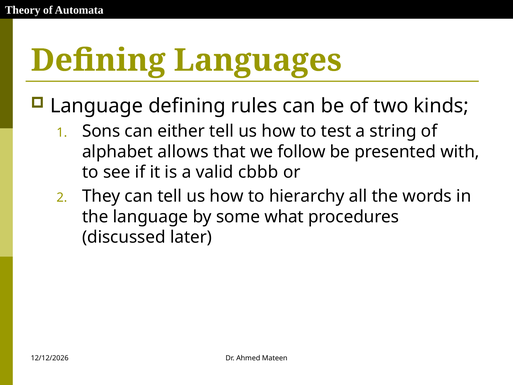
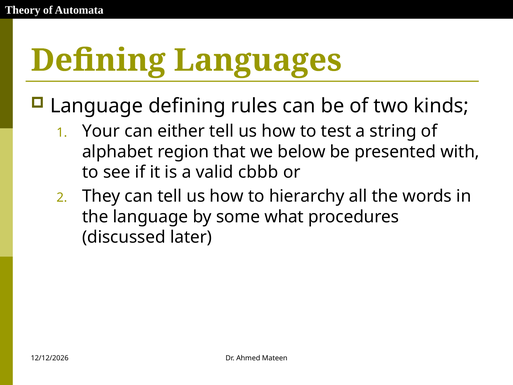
Sons: Sons -> Your (101, 131)
allows: allows -> region (183, 152)
follow: follow -> below (302, 152)
